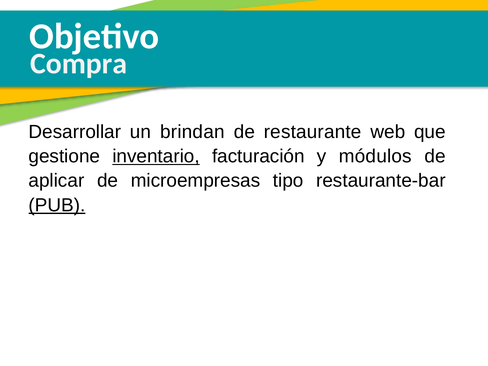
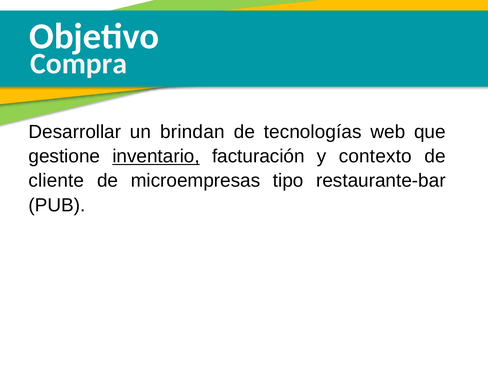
restaurante: restaurante -> tecnologías (313, 132)
módulos: módulos -> contexto (375, 156)
aplicar: aplicar -> cliente (56, 181)
PUB underline: present -> none (57, 205)
